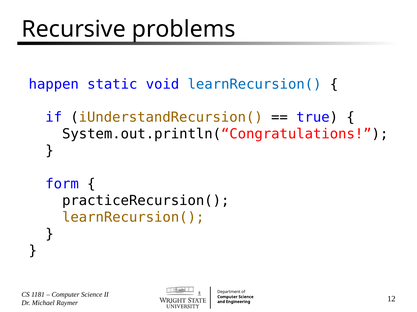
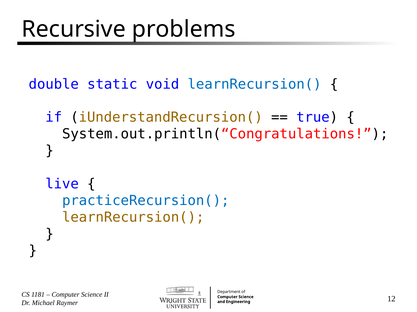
happen: happen -> double (54, 84)
form: form -> live (62, 184)
practiceRecursion( colour: black -> blue (146, 201)
